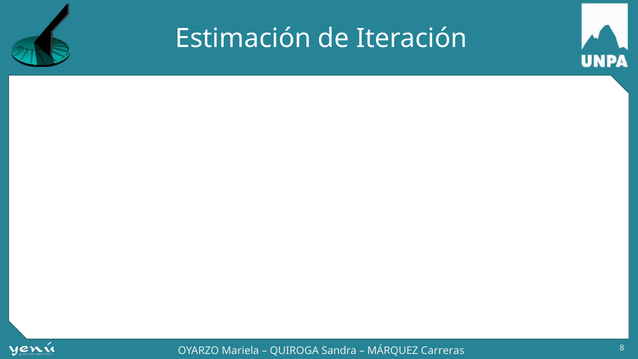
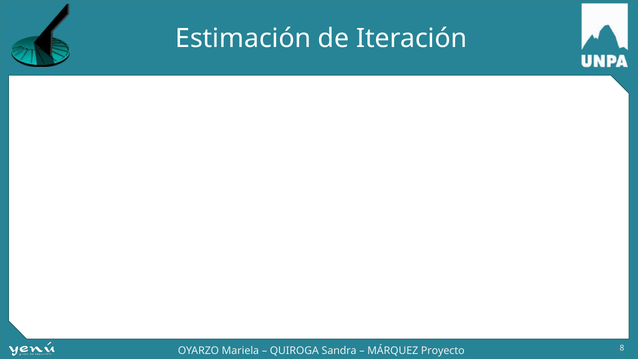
Carreras: Carreras -> Proyecto (443, 351)
